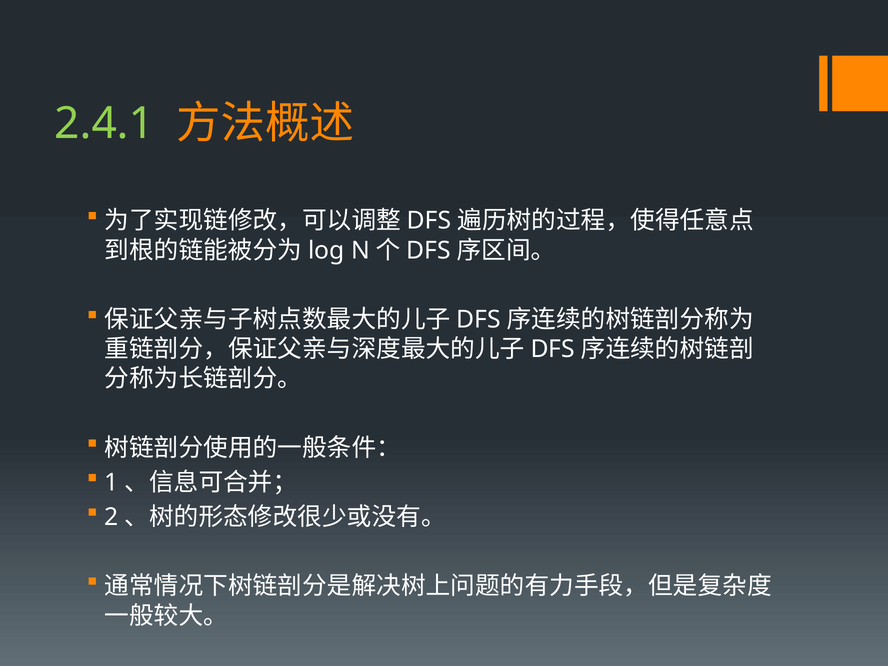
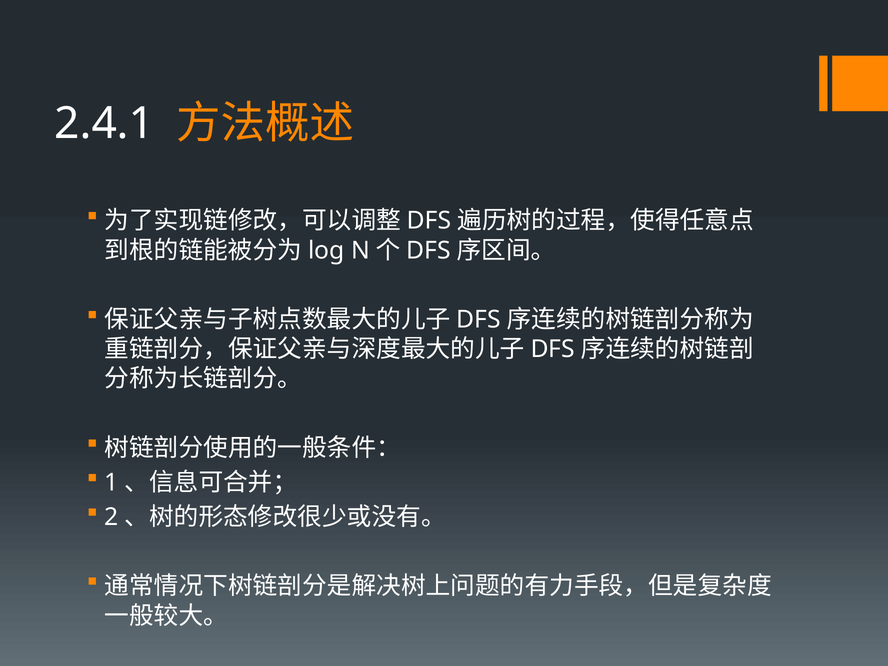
2.4.1 colour: light green -> white (104, 123)
